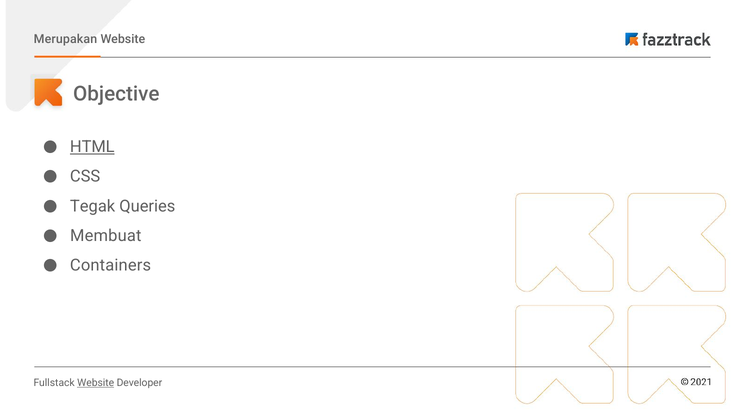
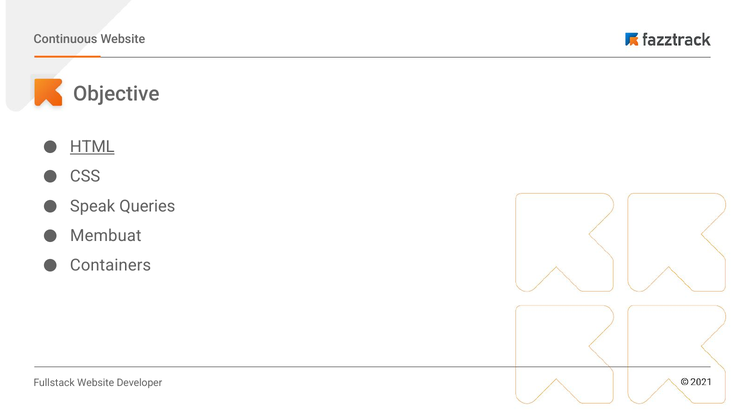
Merupakan: Merupakan -> Continuous (65, 39)
Tegak: Tegak -> Speak (93, 206)
Website underline: present -> none (96, 383)
